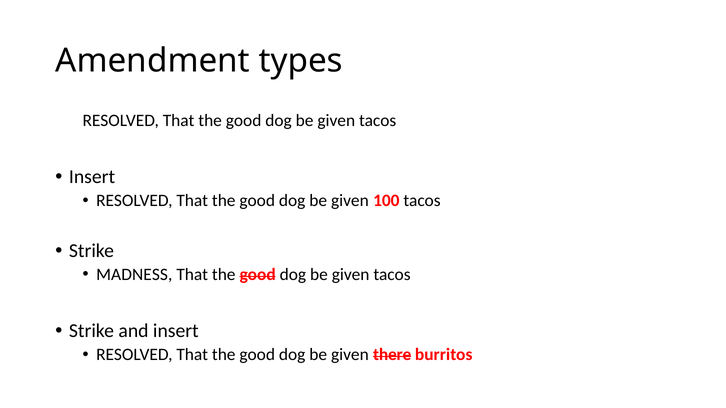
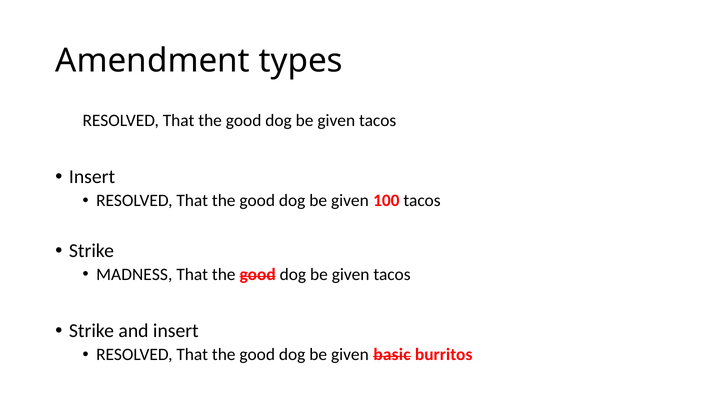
there: there -> basic (392, 355)
